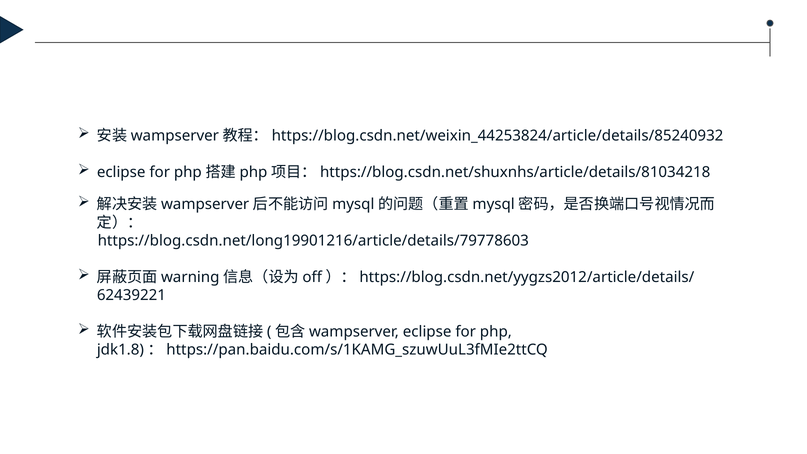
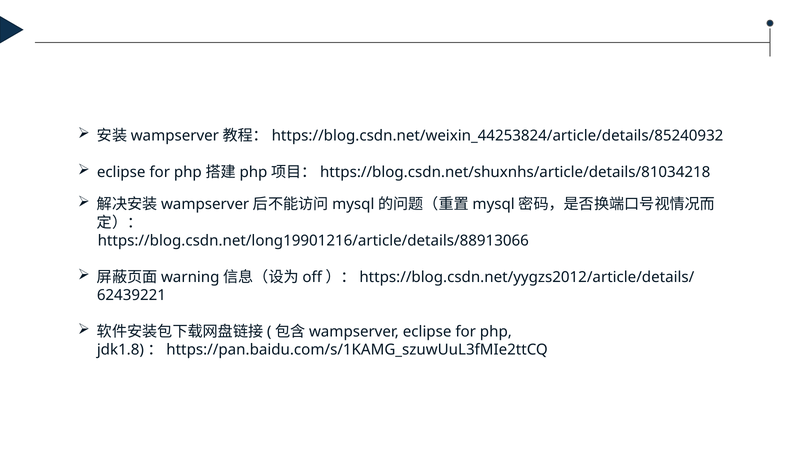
https://blog.csdn.net/long19901216/article/details/79778603: https://blog.csdn.net/long19901216/article/details/79778603 -> https://blog.csdn.net/long19901216/article/details/88913066 (313, 241)
